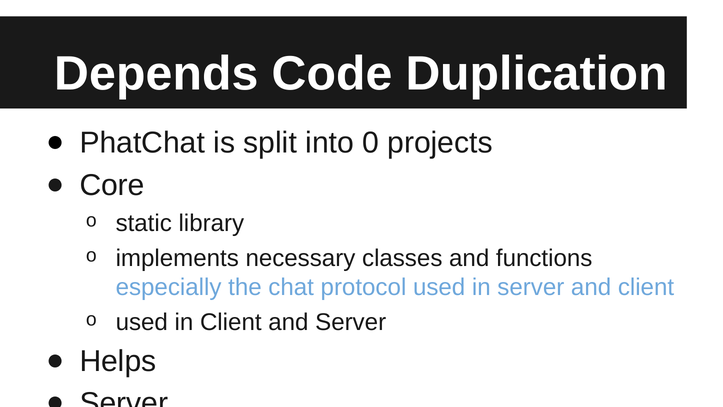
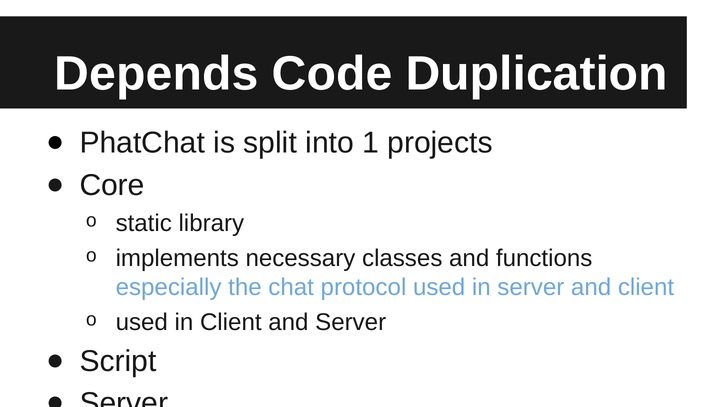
0: 0 -> 1 (371, 143)
Helps: Helps -> Script (118, 361)
